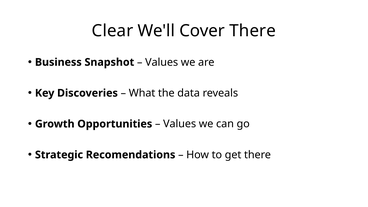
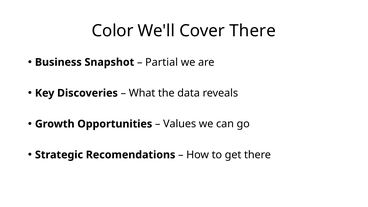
Clear: Clear -> Color (113, 31)
Values: Values -> Partial (162, 62)
